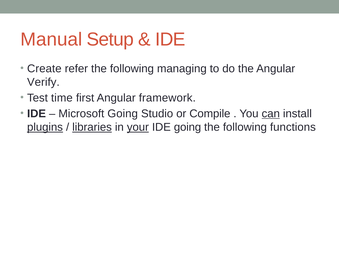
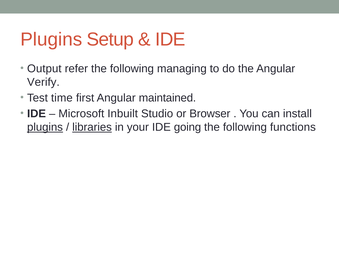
Manual: Manual -> Plugins (51, 39)
Create: Create -> Output (44, 69)
framework: framework -> maintained (167, 98)
Microsoft Going: Going -> Inbuilt (123, 114)
Compile: Compile -> Browser (210, 114)
can underline: present -> none (271, 114)
your underline: present -> none (138, 127)
